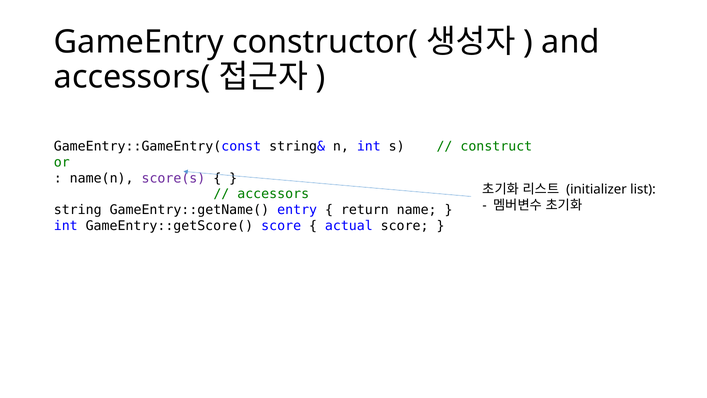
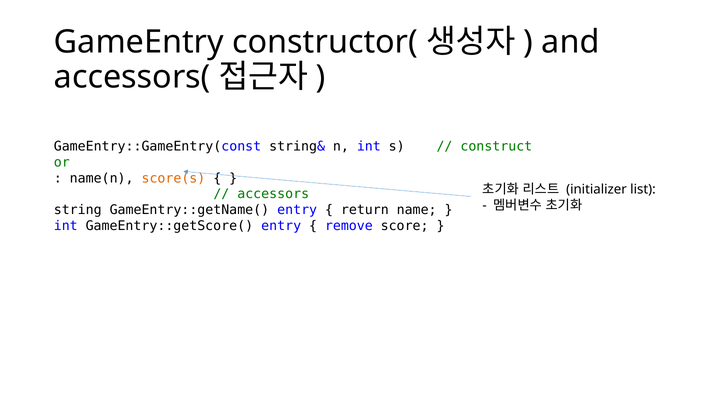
score(s colour: purple -> orange (173, 178)
GameEntry::getScore( score: score -> entry (281, 226)
actual: actual -> remove (349, 226)
